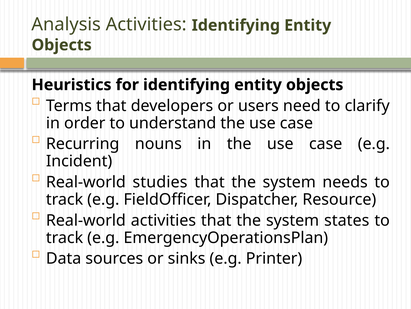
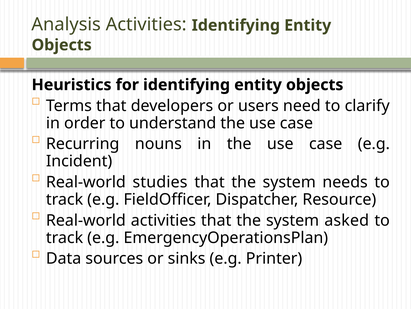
states: states -> asked (347, 220)
